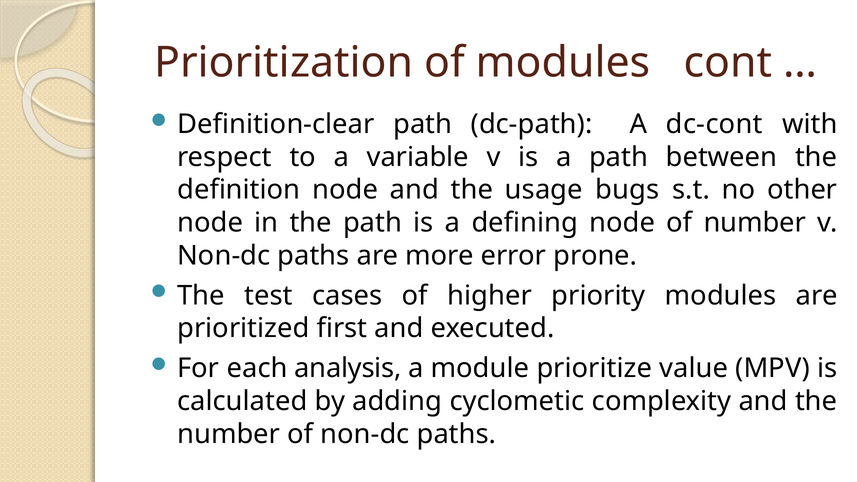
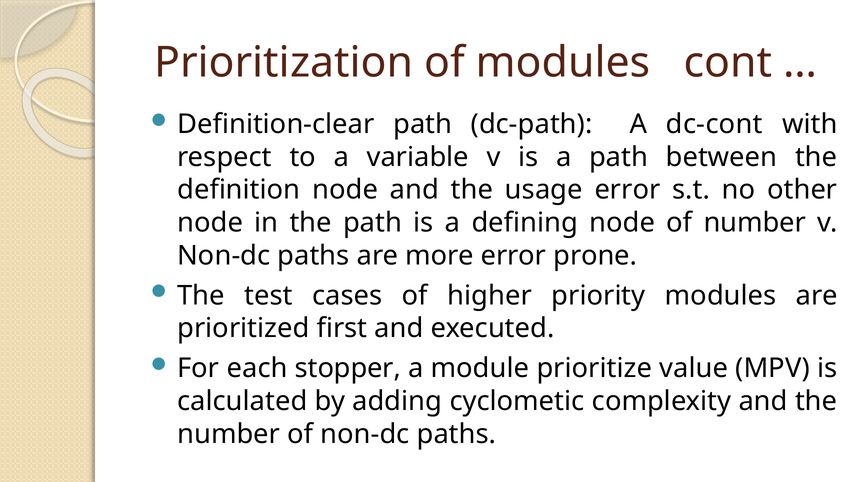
usage bugs: bugs -> error (627, 190)
analysis: analysis -> stopper (348, 368)
